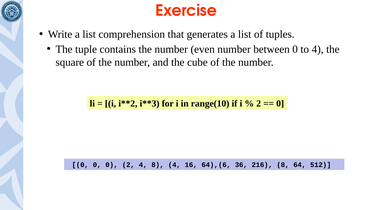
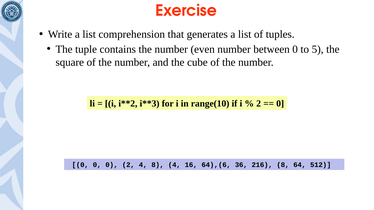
to 4: 4 -> 5 (318, 49)
